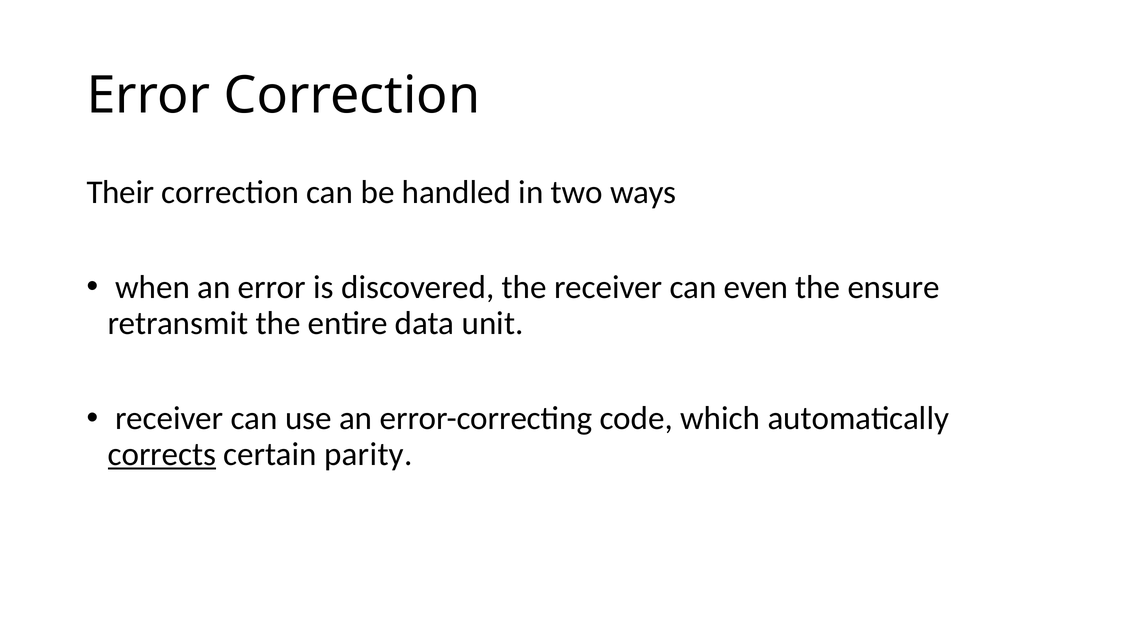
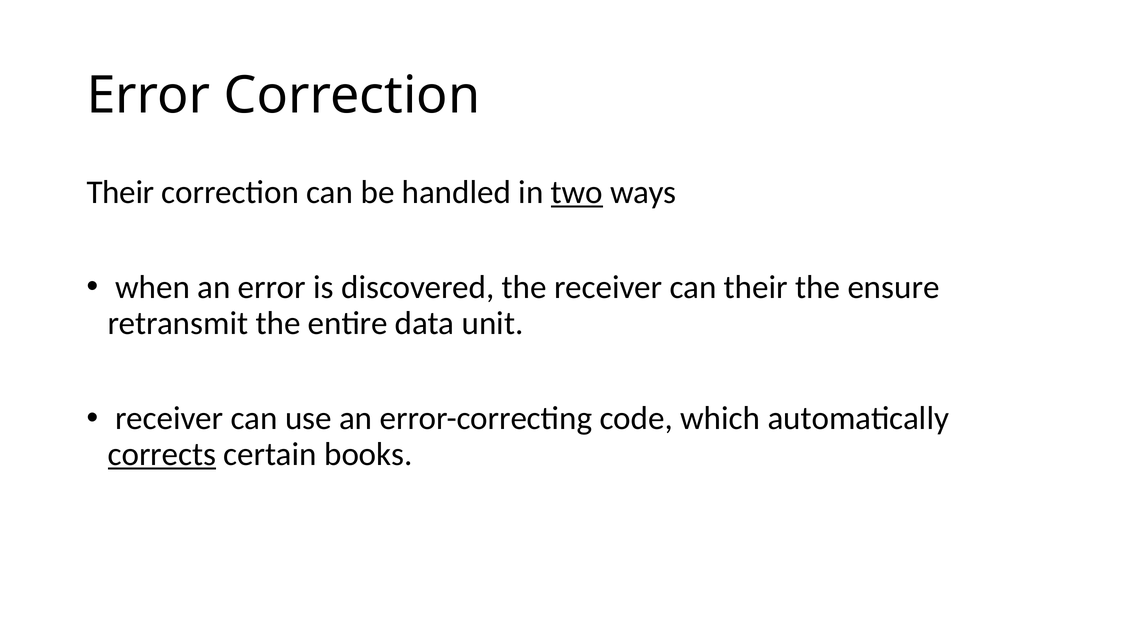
two underline: none -> present (577, 192)
can even: even -> their (756, 287)
parity: parity -> books (368, 454)
